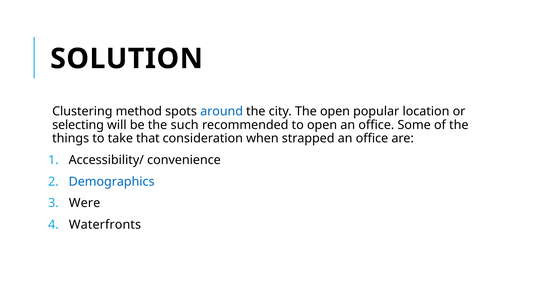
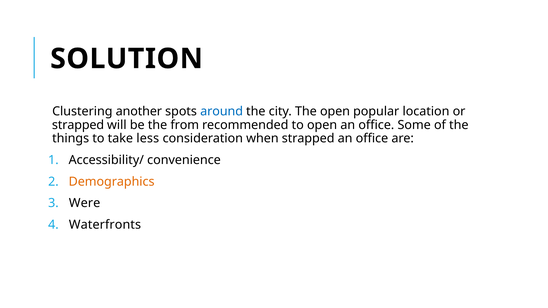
method: method -> another (139, 112)
selecting: selecting -> strapped (78, 125)
such: such -> from (185, 125)
that: that -> less (148, 139)
Demographics colour: blue -> orange (112, 182)
